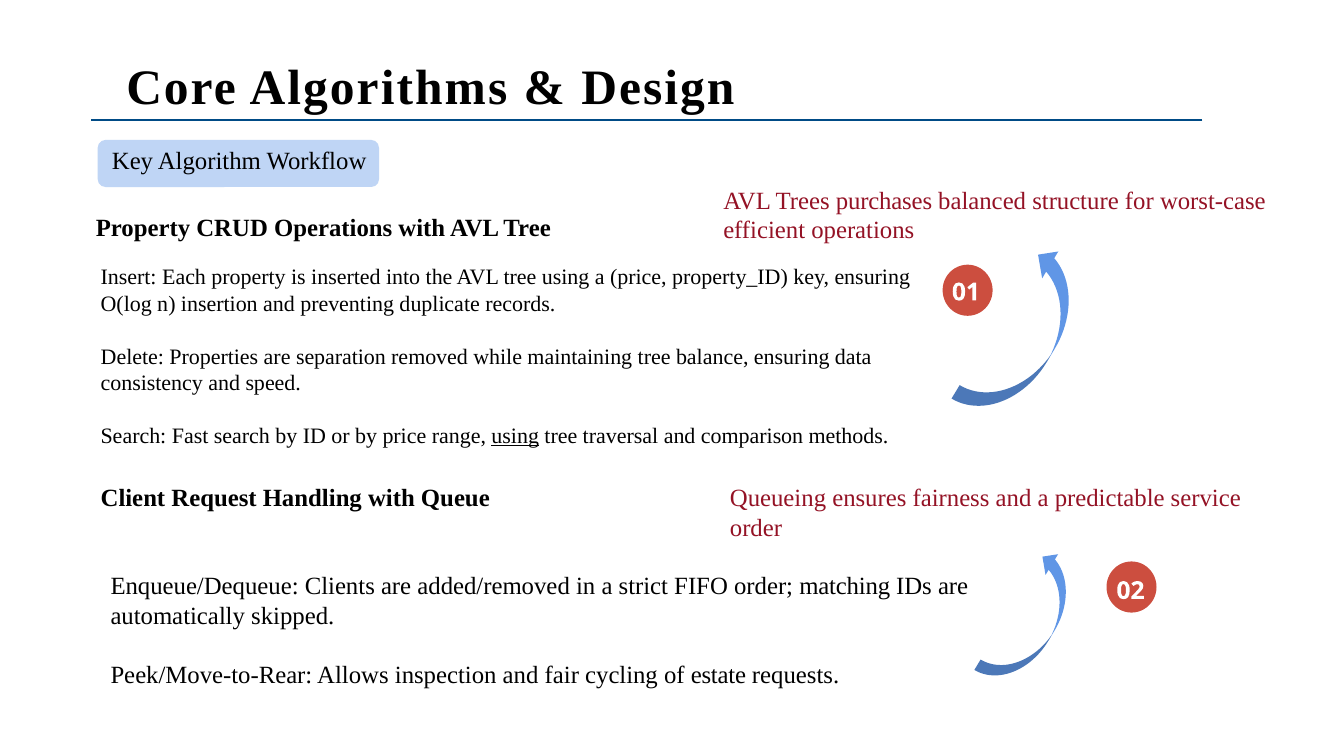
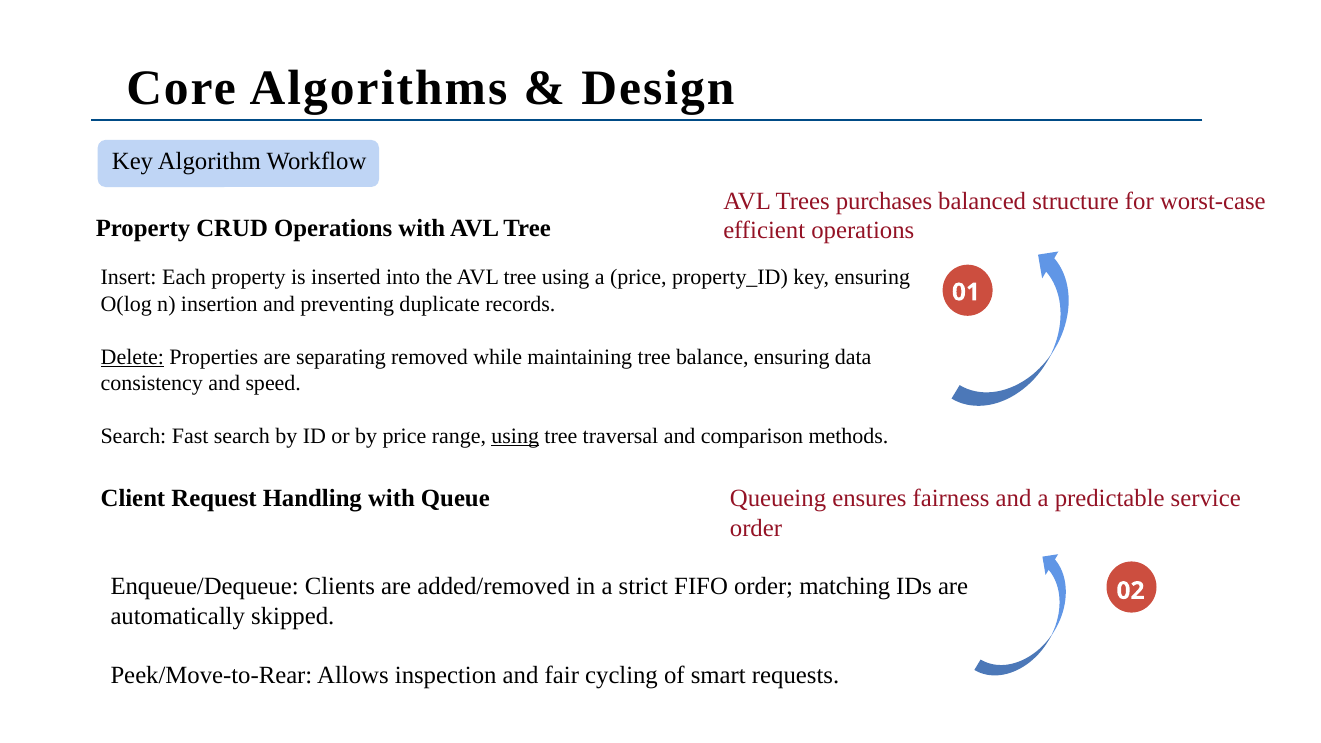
Delete underline: none -> present (132, 357)
separation: separation -> separating (341, 357)
estate: estate -> smart (718, 676)
